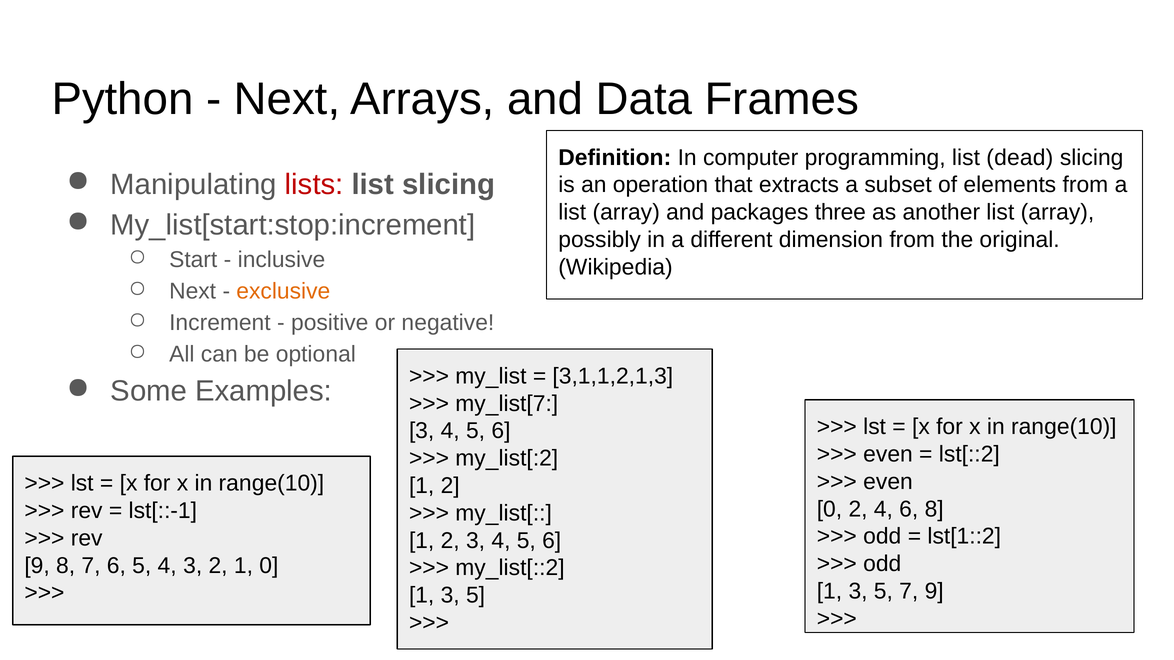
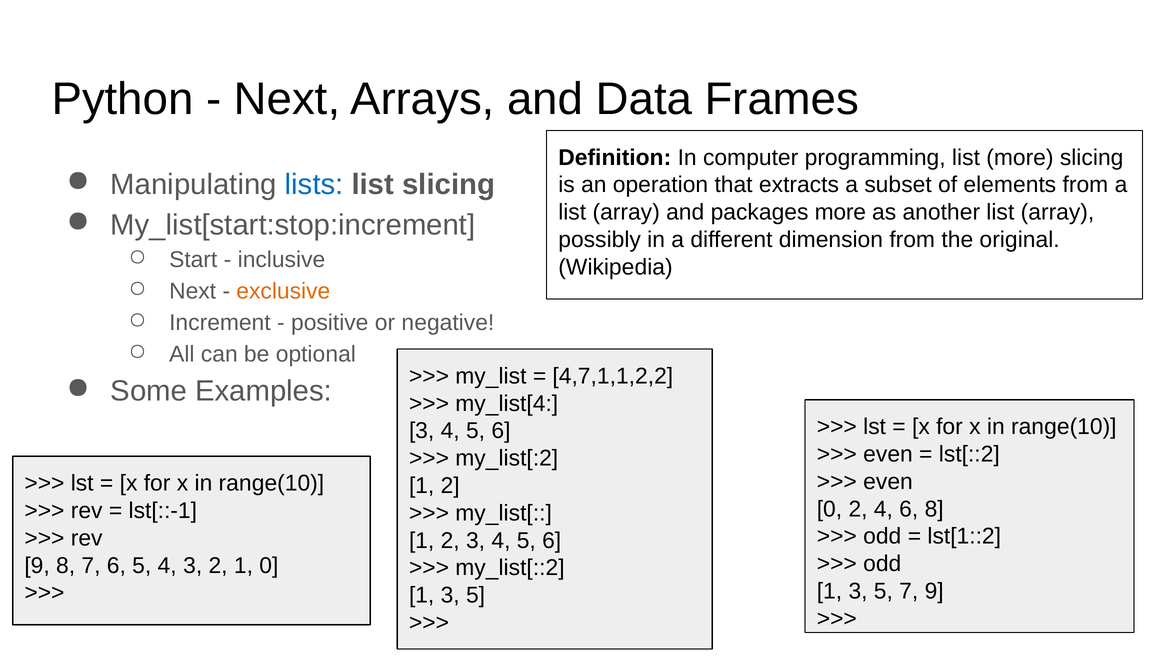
list dead: dead -> more (1020, 158)
lists colour: red -> blue (314, 185)
packages three: three -> more (840, 212)
3,1,1,2,1,3: 3,1,1,2,1,3 -> 4,7,1,1,2,2 (613, 376)
my_list[7: my_list[7 -> my_list[4 (507, 404)
